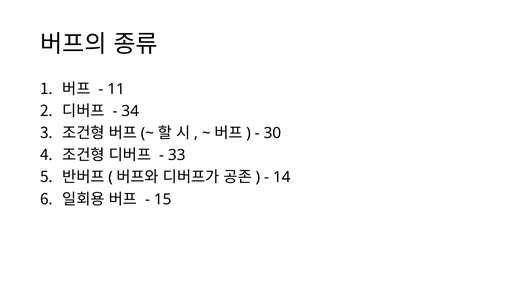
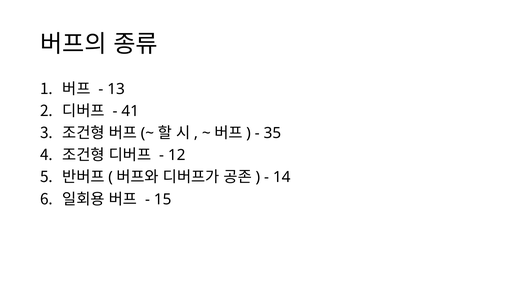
11: 11 -> 13 (116, 89)
34: 34 -> 41 (130, 111)
30: 30 -> 35 (272, 133)
33: 33 -> 12 (177, 155)
